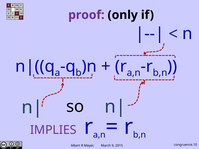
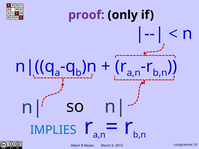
IMPLIES colour: purple -> blue (53, 130)
